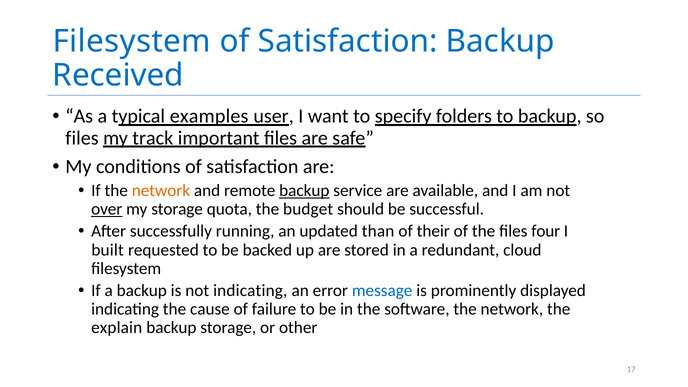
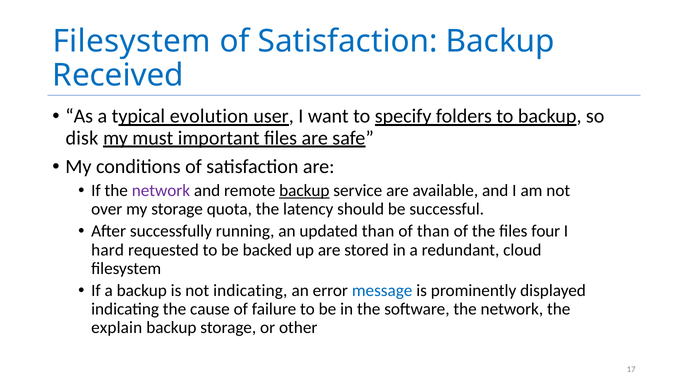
examples: examples -> evolution (209, 116)
files: files -> disk (82, 138)
track: track -> must (153, 138)
network colour: orange -> purple (161, 191)
over underline: present -> none (107, 209)
budget: budget -> latency (308, 209)
of their: their -> than (433, 231)
built: built -> hard (108, 250)
